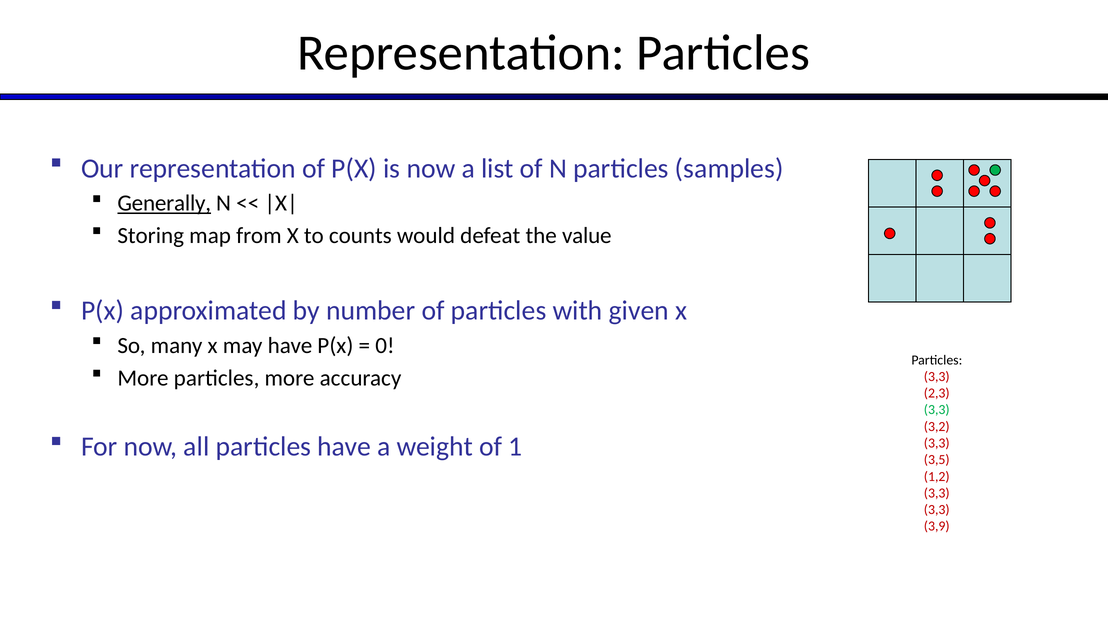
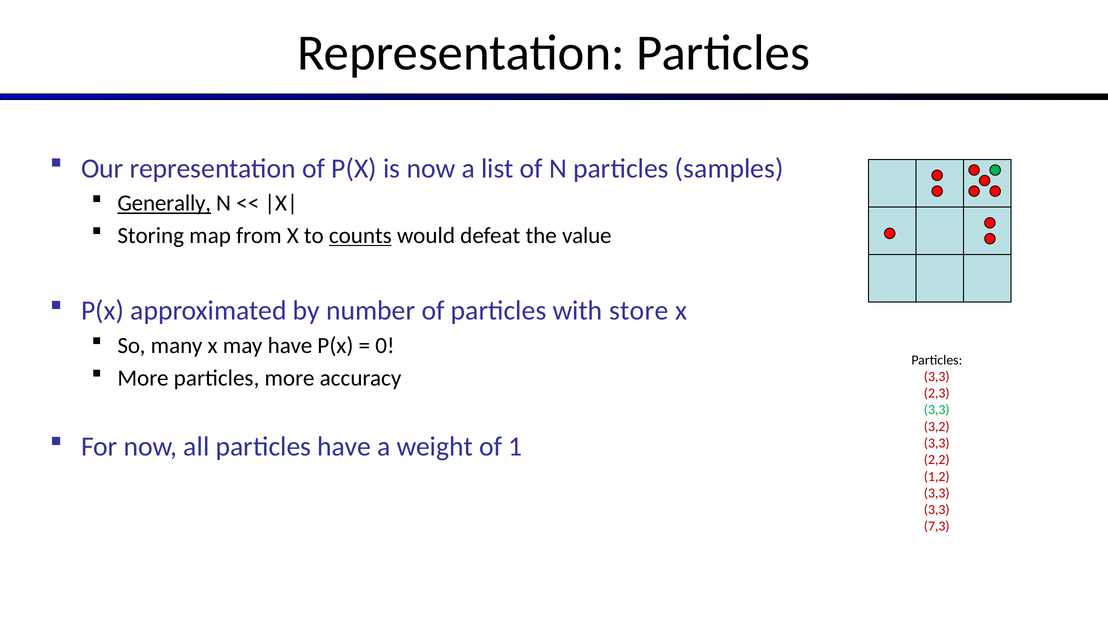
counts underline: none -> present (360, 235)
given: given -> store (639, 310)
3,5: 3,5 -> 2,2 (937, 459)
3,9: 3,9 -> 7,3 (937, 526)
